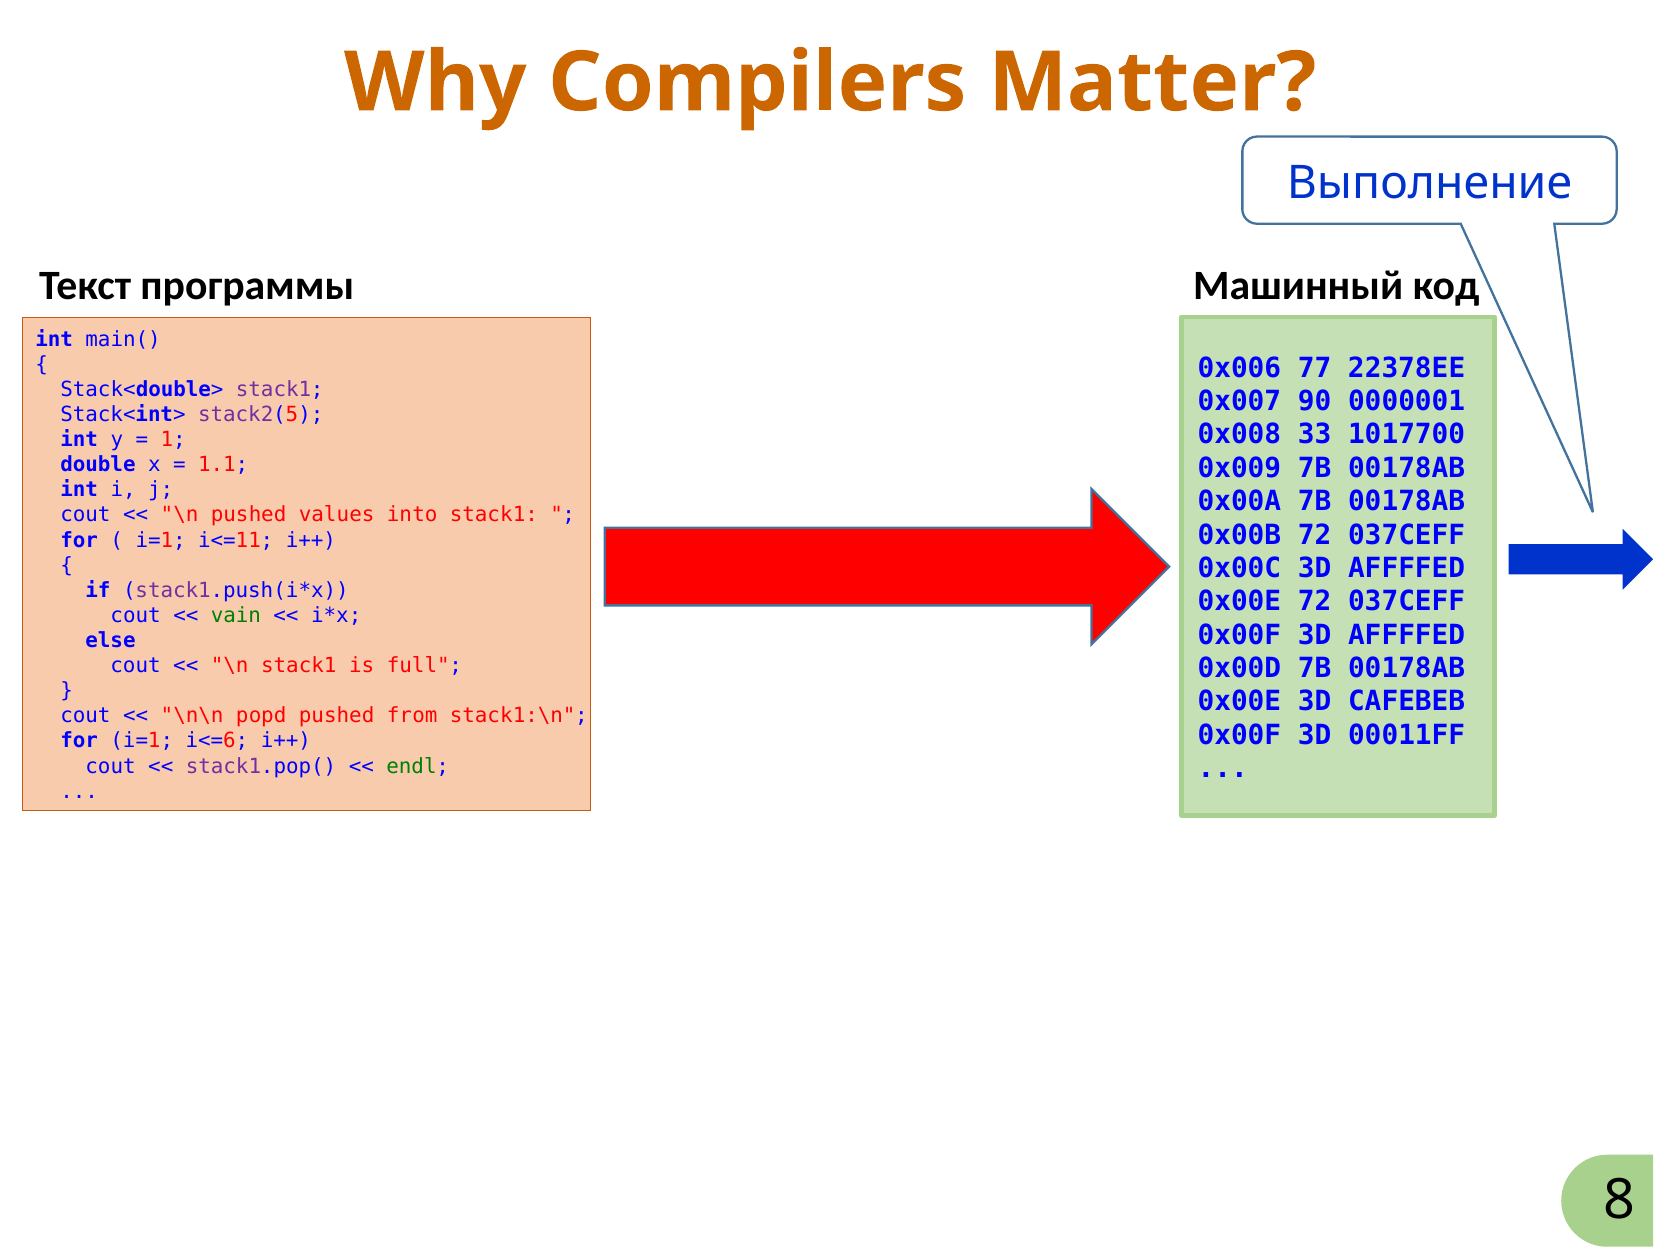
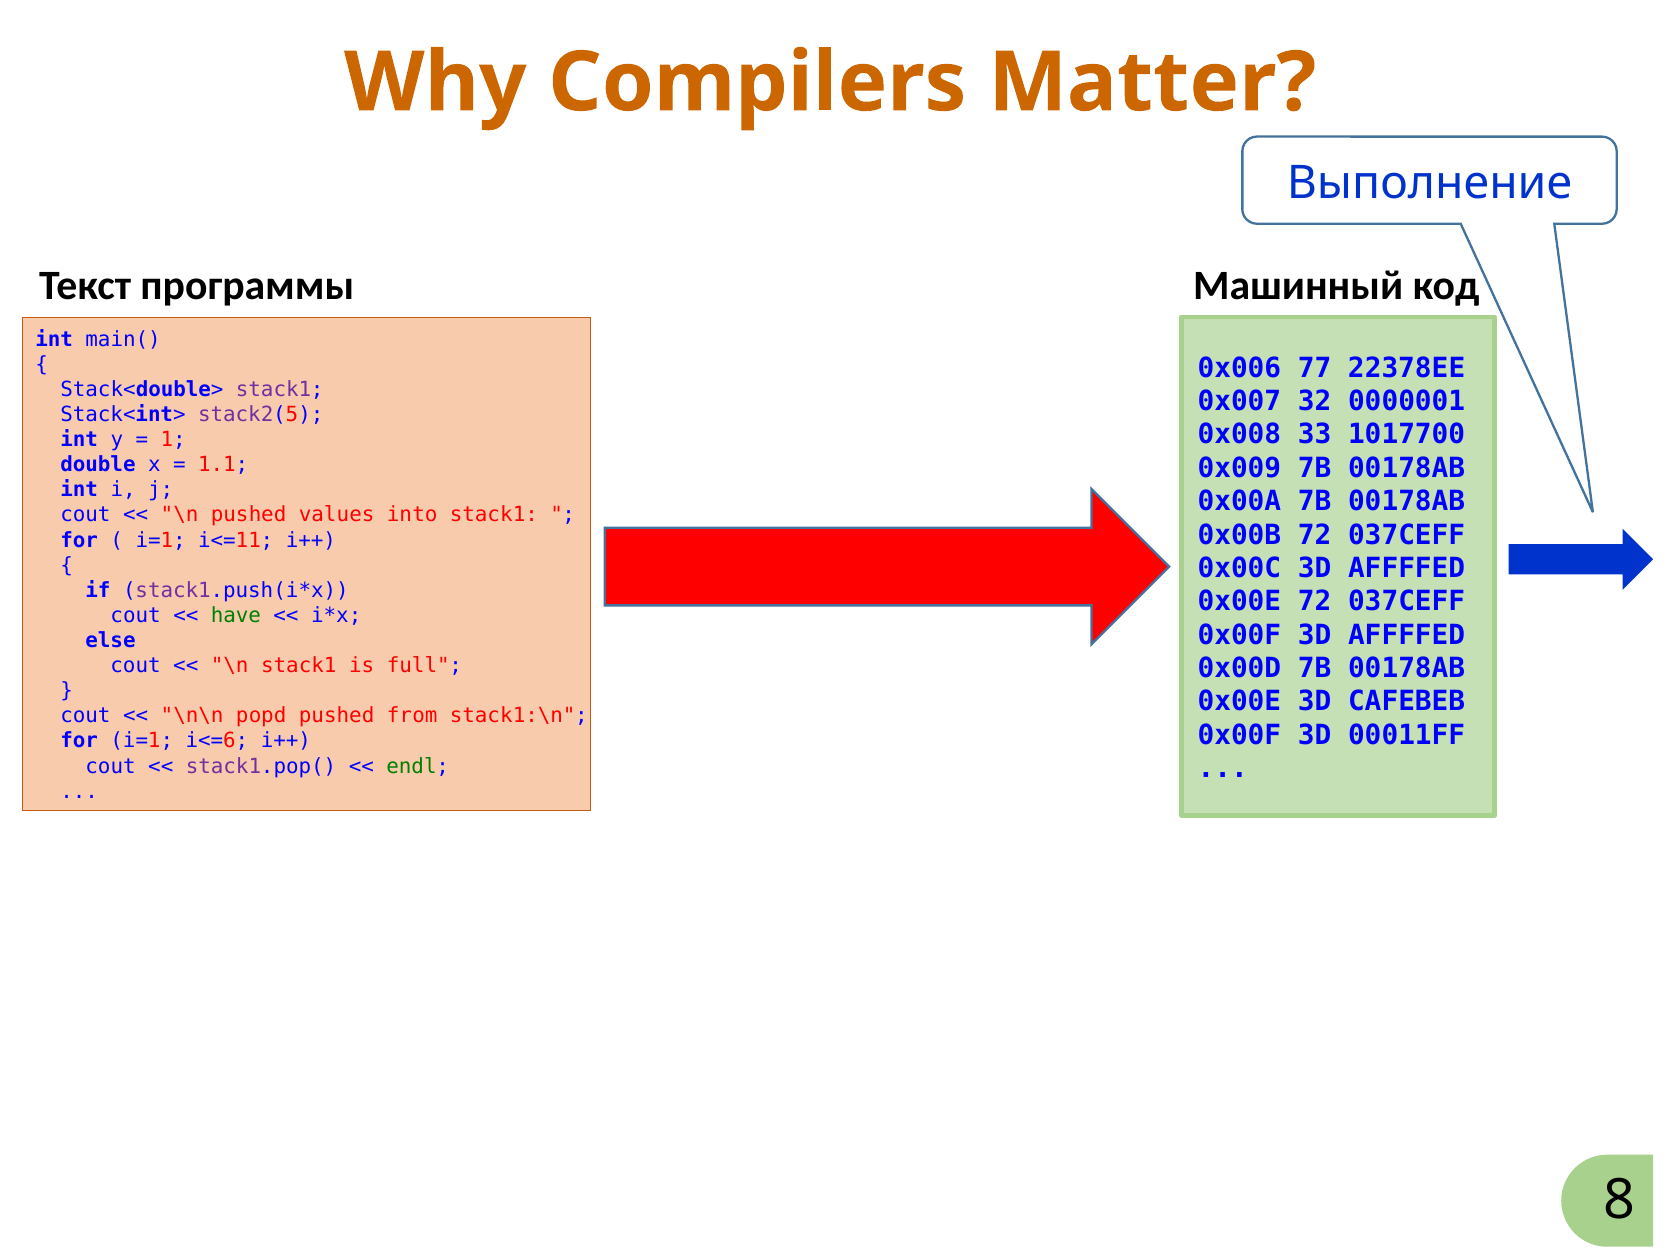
90: 90 -> 32 (1315, 401)
vain: vain -> have (236, 615)
